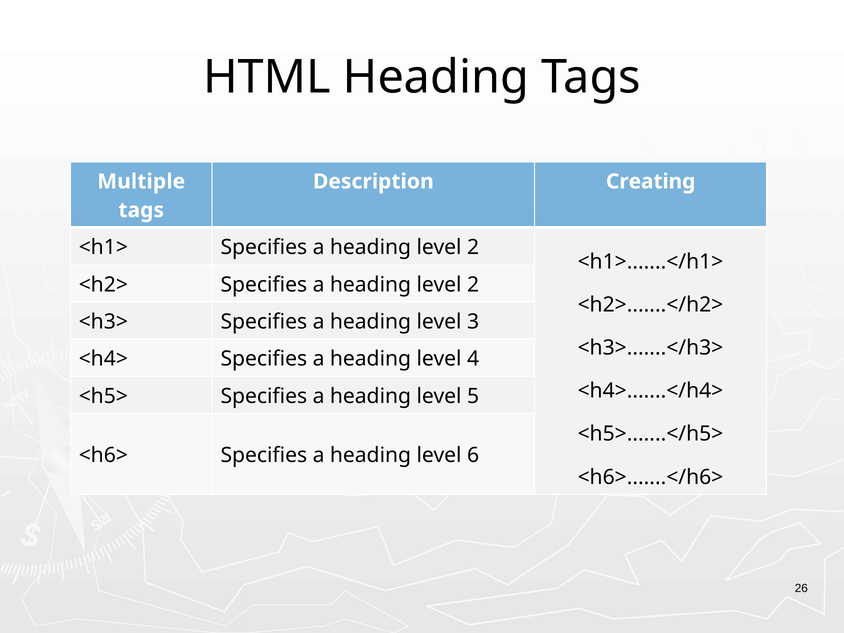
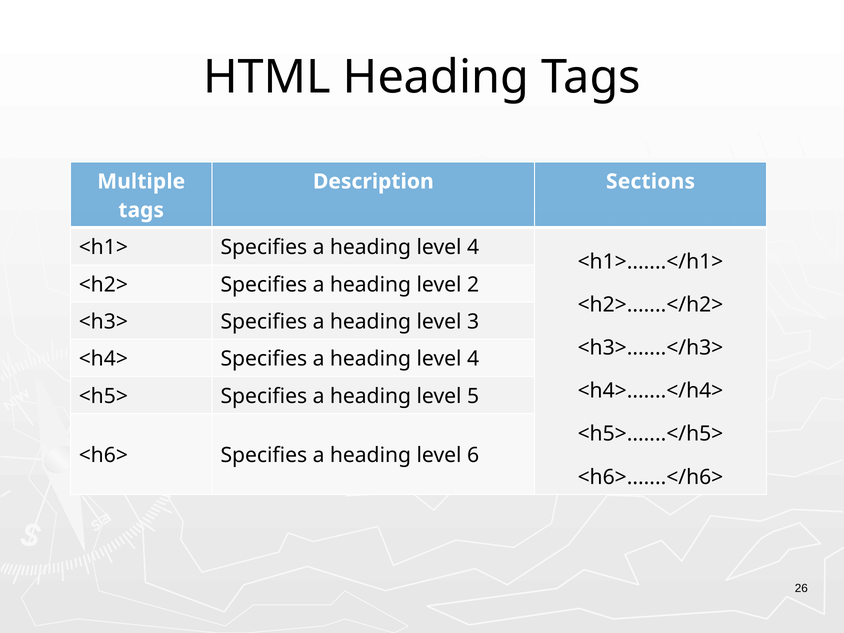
Creating: Creating -> Sections (650, 182)
2: 2 -> 4 (473, 247)
